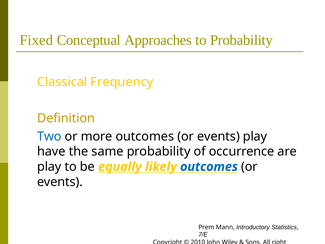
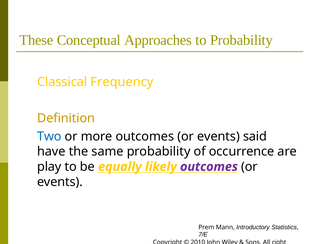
Fixed: Fixed -> These (36, 40)
events play: play -> said (255, 136)
outcomes colour: blue -> purple (209, 167)
